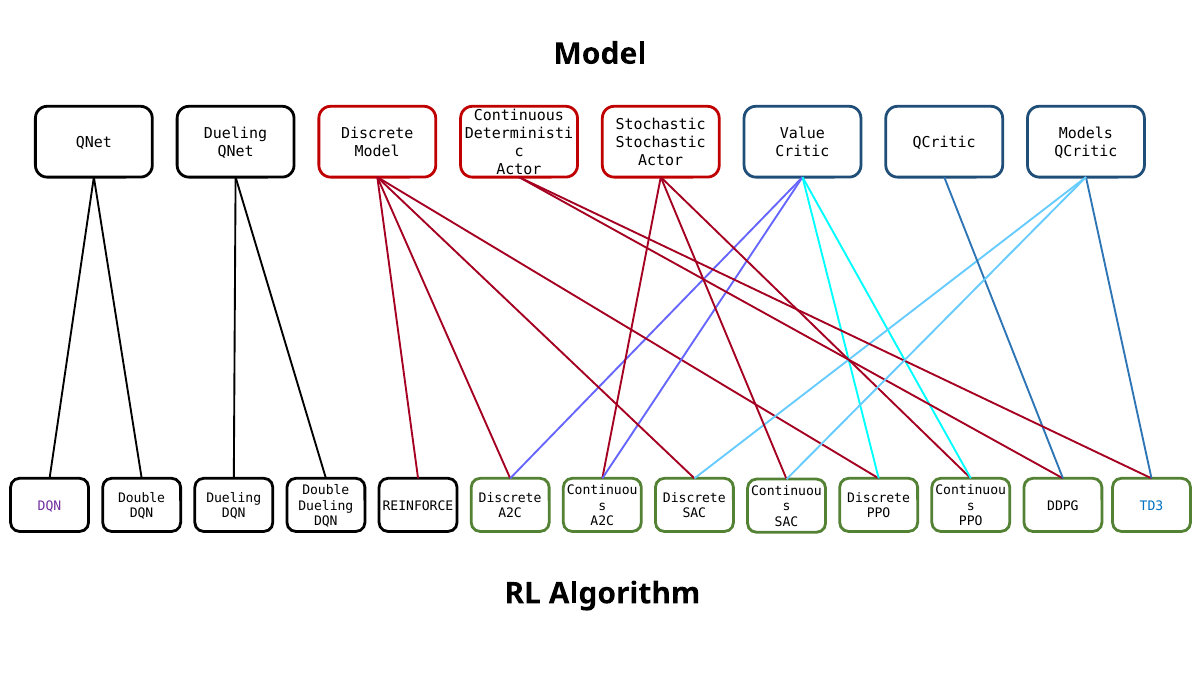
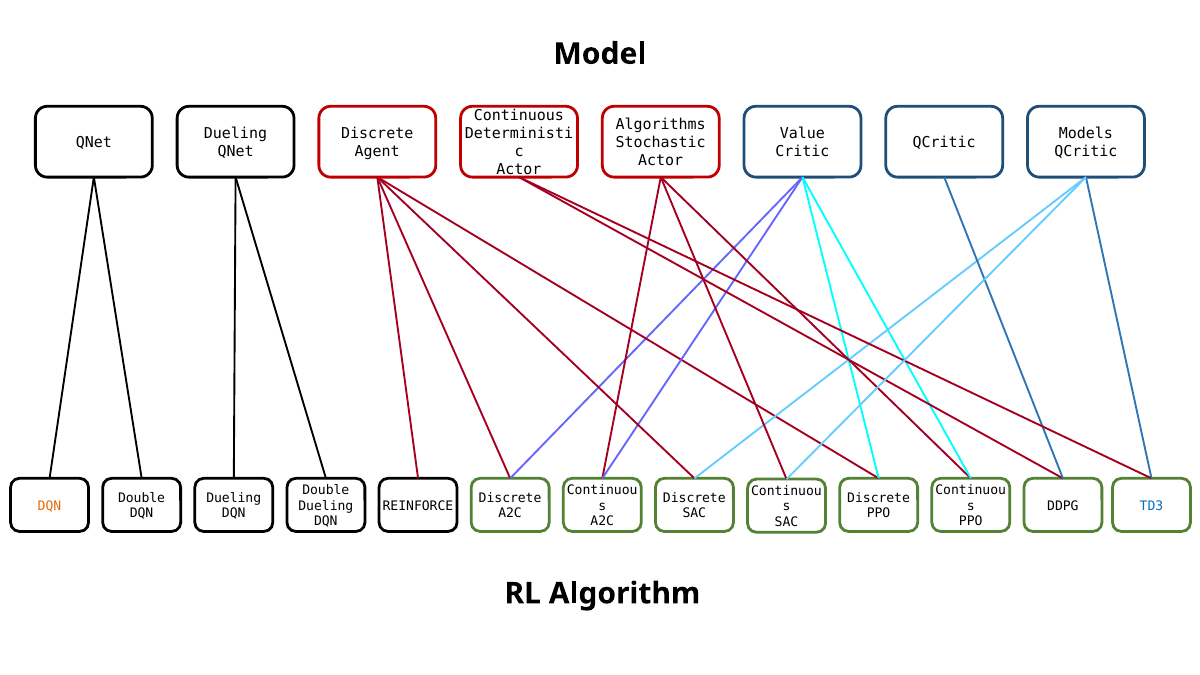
Stochastic: Stochastic -> Algorithms (661, 125)
Model: Model -> Agent (377, 152)
DQN colour: purple -> orange (50, 506)
